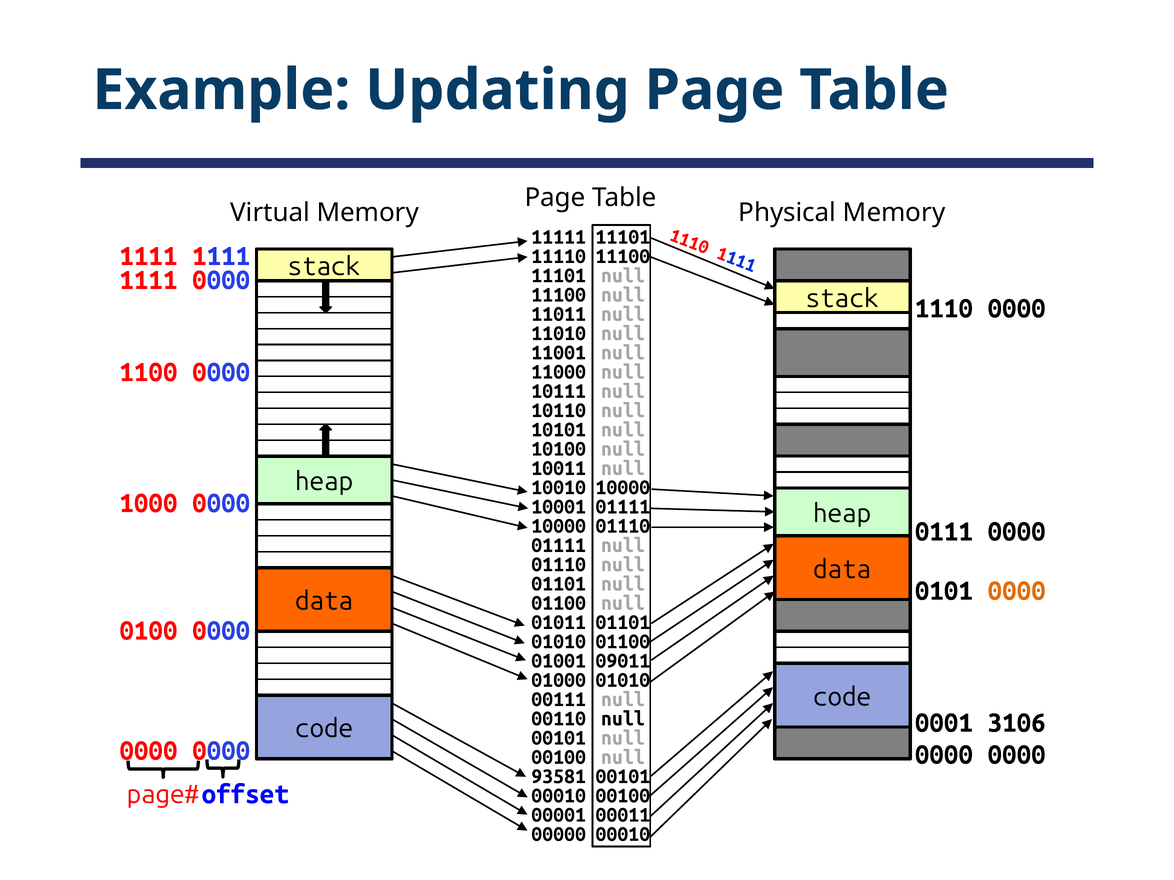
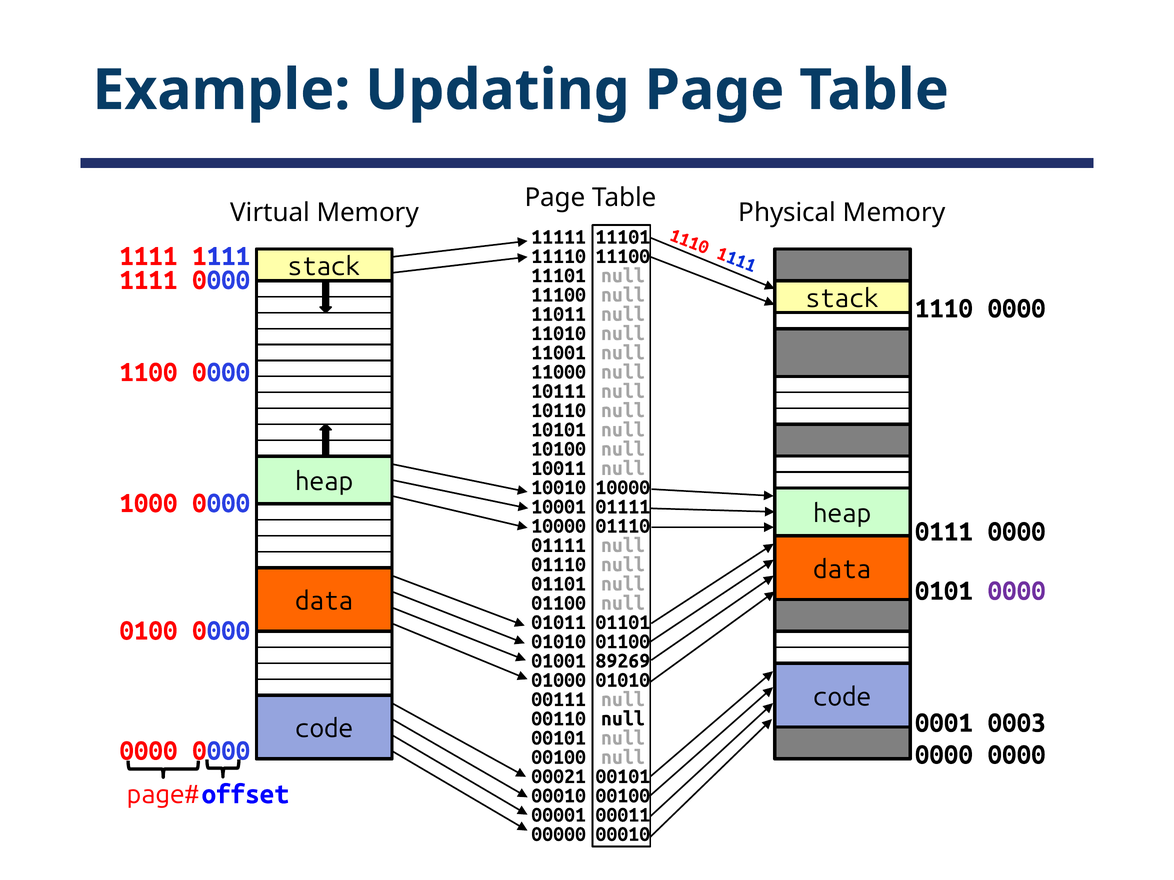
0000 colour: orange -> purple (1017, 591)
09011: 09011 -> 89269 (623, 661)
3106: 3106 -> 0003 (1017, 724)
93581: 93581 -> 00021 (559, 777)
